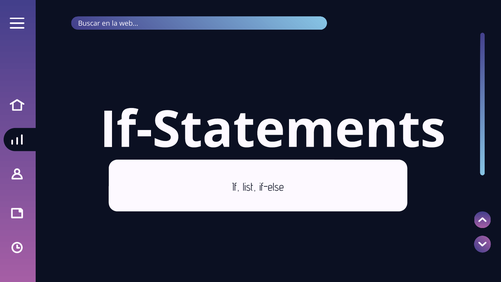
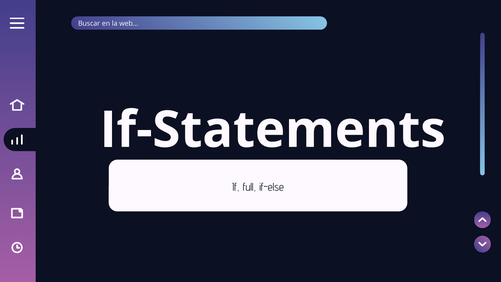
list: list -> full (250, 187)
